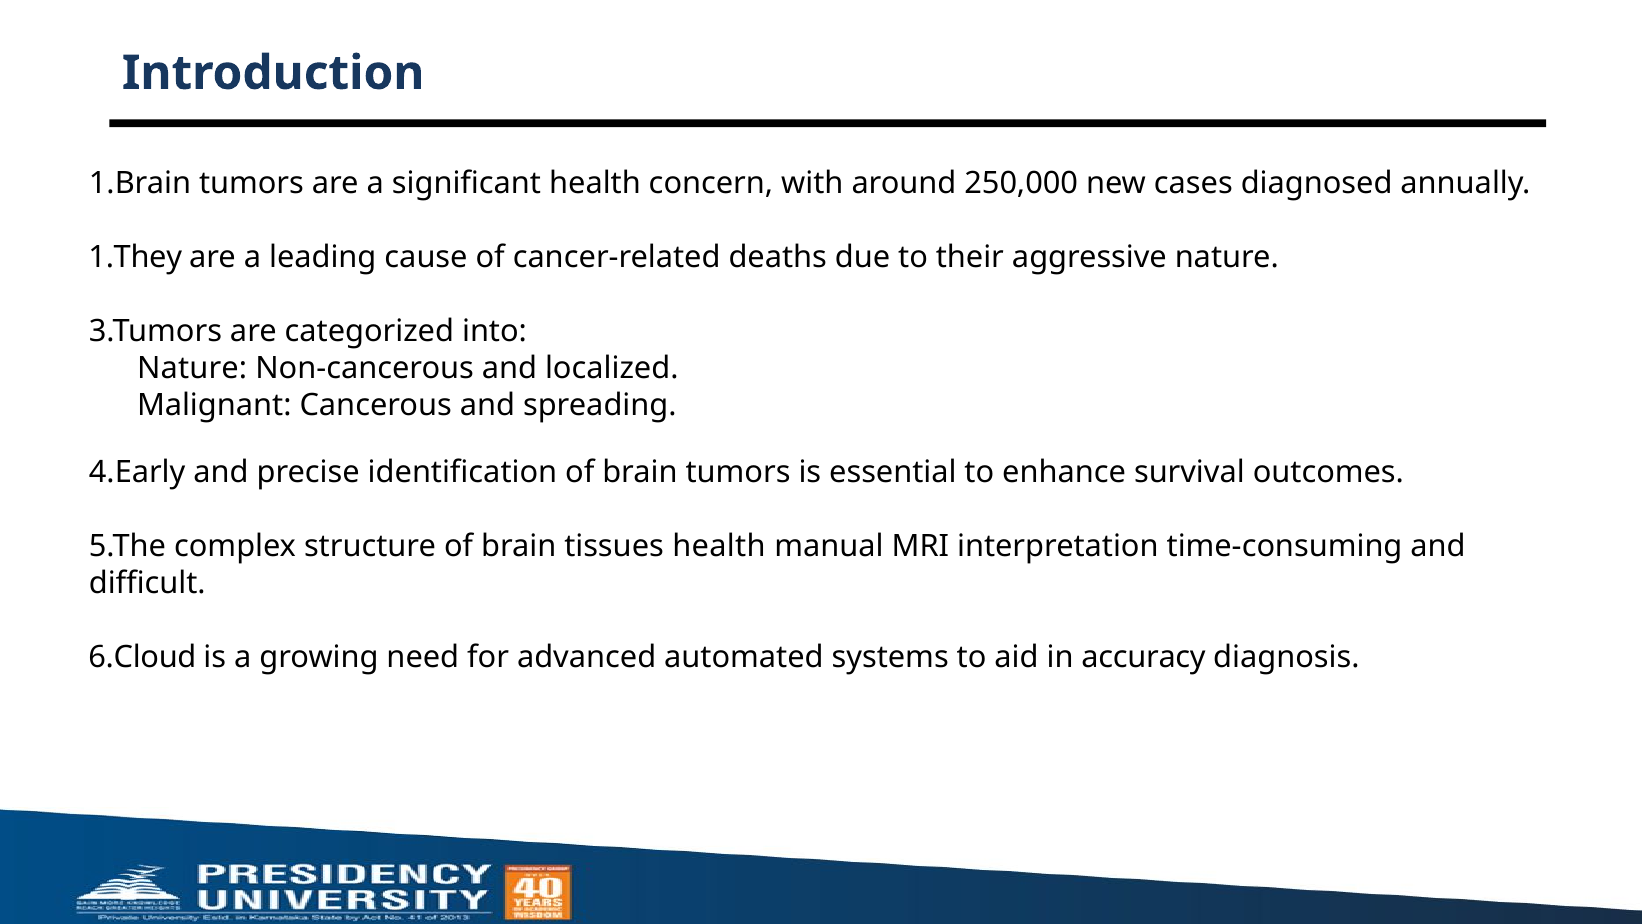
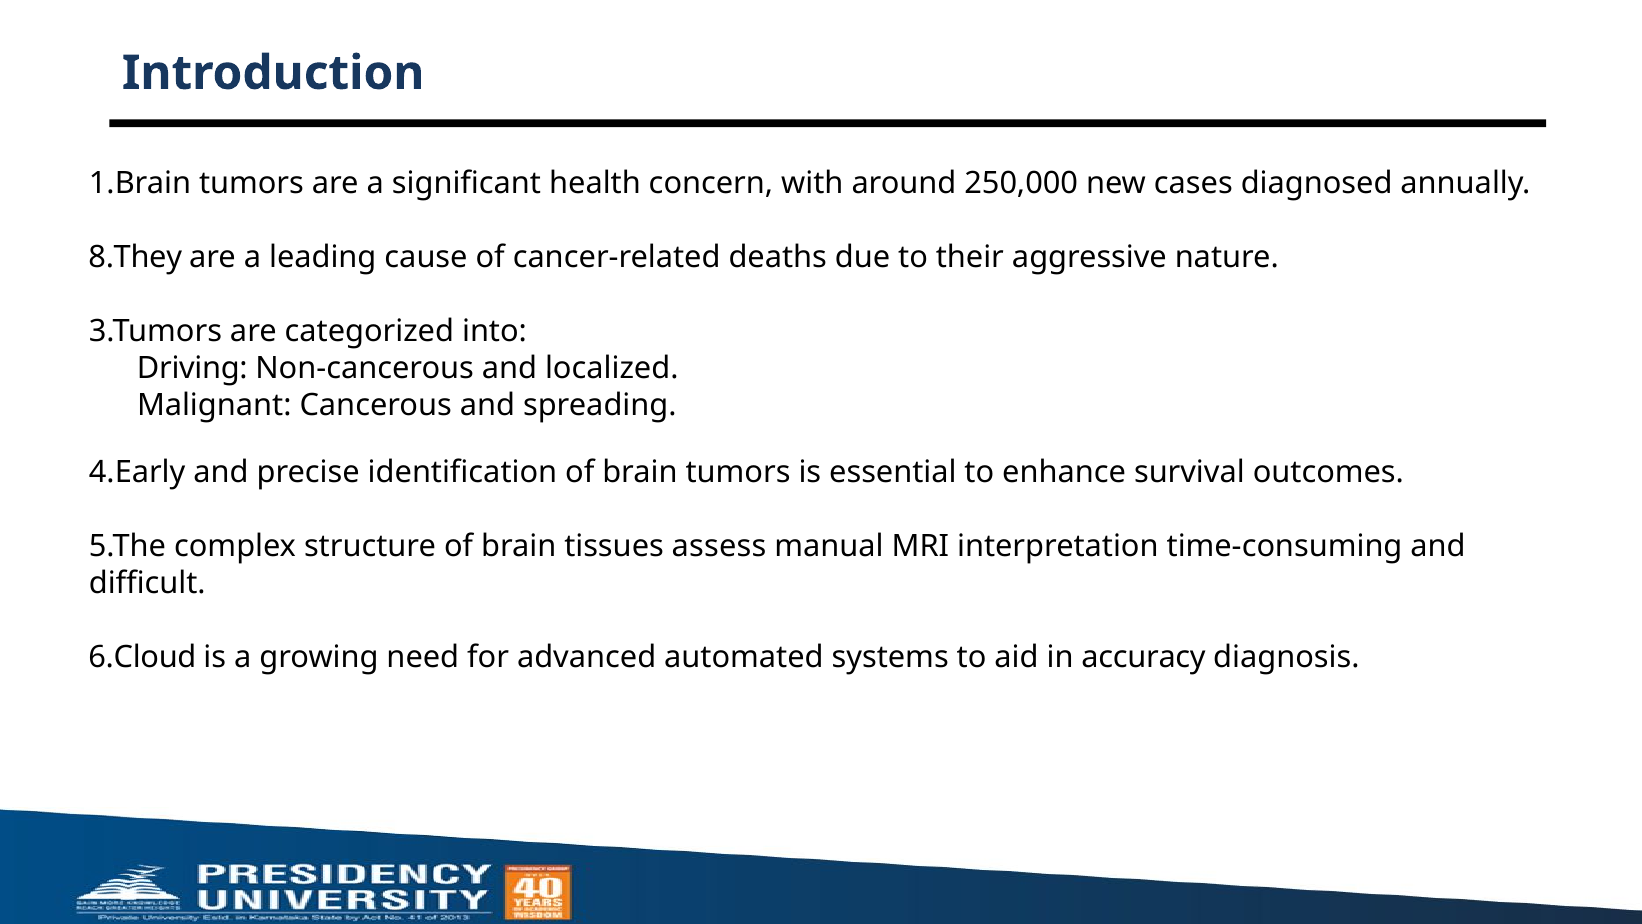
1.They: 1.They -> 8.They (135, 257)
Nature: Nature -> Driving (192, 368)
tissues health: health -> assess (719, 546)
